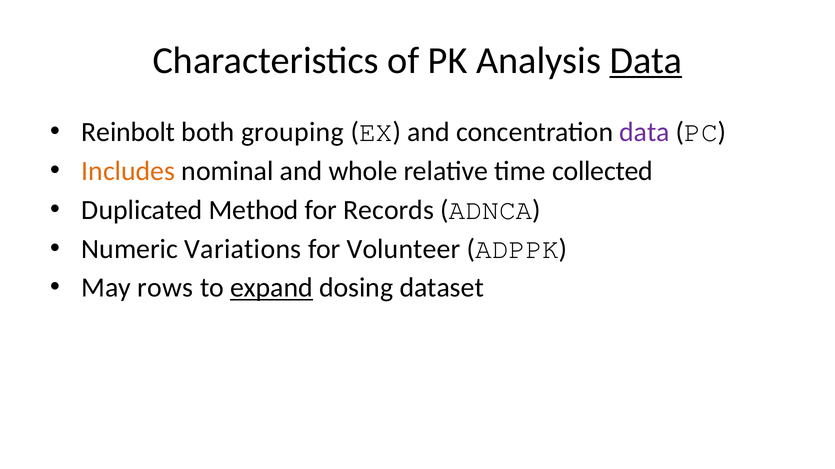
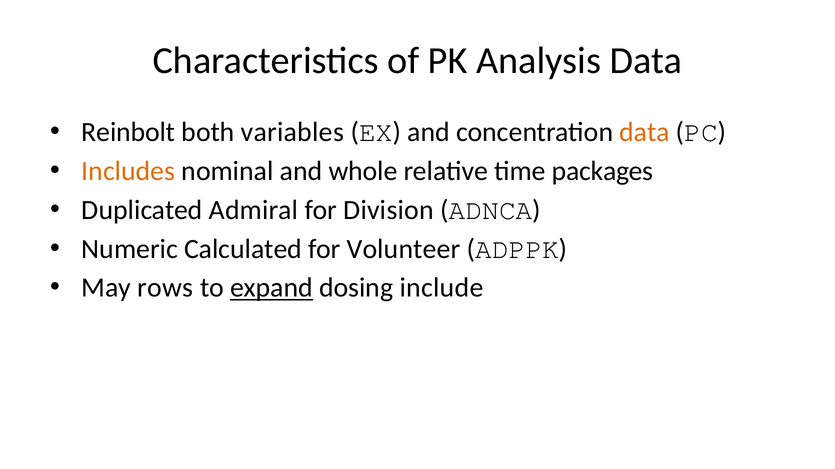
Data underline: present -> none (646, 61)
grouping: grouping -> variables (292, 132)
data colour: purple -> orange (645, 132)
collected: collected -> packages (603, 171)
Method: Method -> Admiral (254, 210)
Records: Records -> Division (389, 210)
Variations: Variations -> Calculated (243, 249)
dataset: dataset -> include (442, 288)
